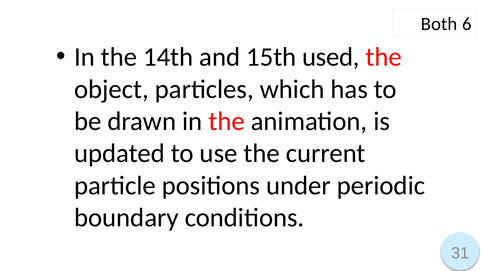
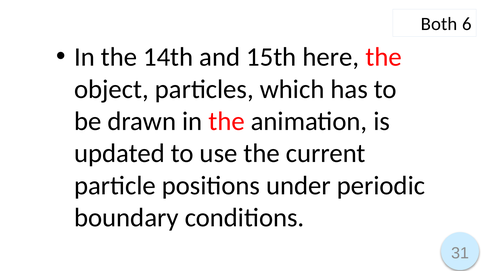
used: used -> here (331, 57)
